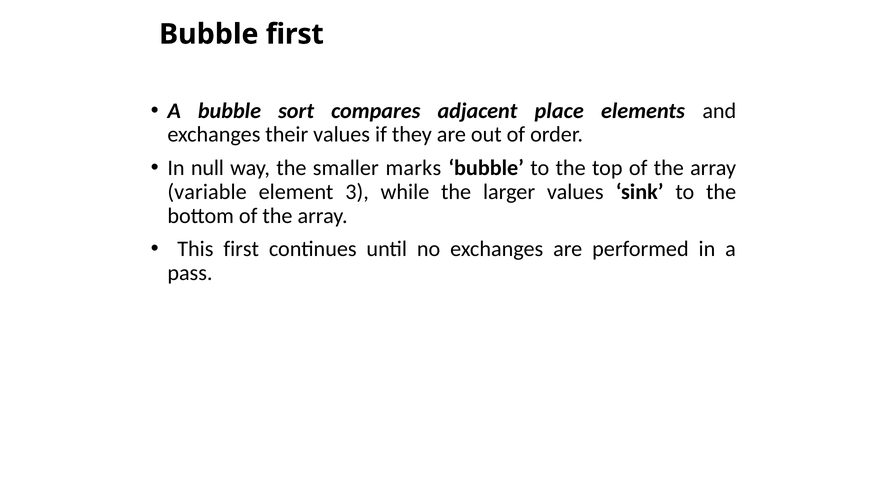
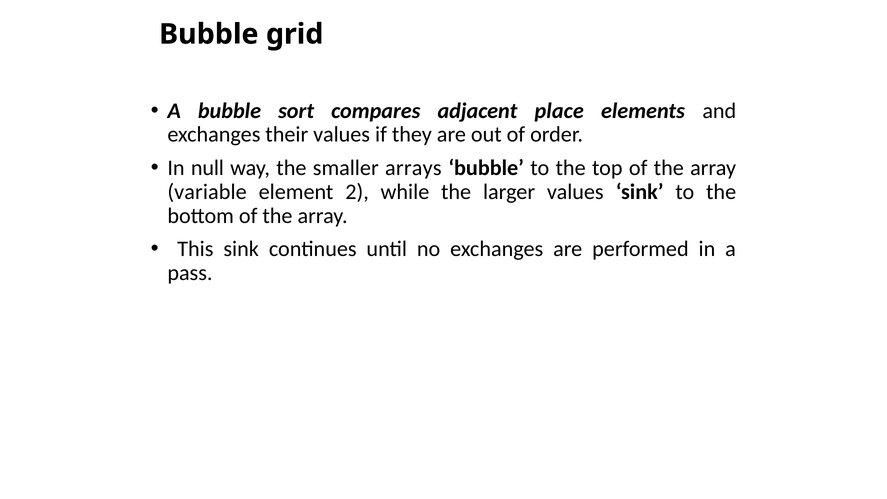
Bubble first: first -> grid (295, 34)
marks: marks -> arrays (413, 168)
3: 3 -> 2 (357, 192)
This first: first -> sink (241, 249)
